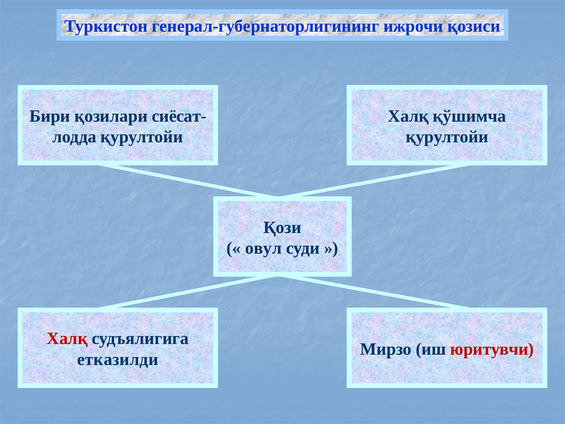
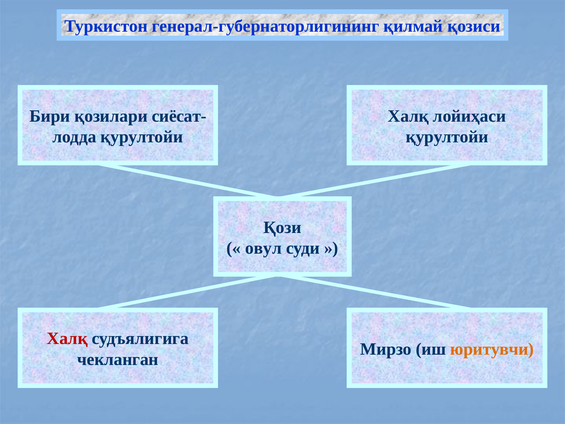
ижрочи: ижрочи -> қилмай (413, 26)
қўшимча: қўшимча -> лойиҳаси (470, 116)
юритувчи colour: red -> orange (492, 349)
етказилди: етказилди -> чекланган (118, 359)
